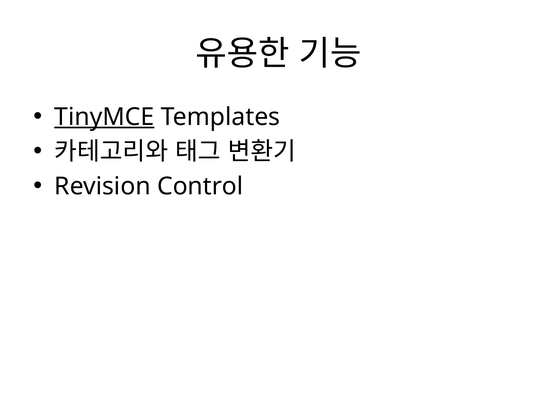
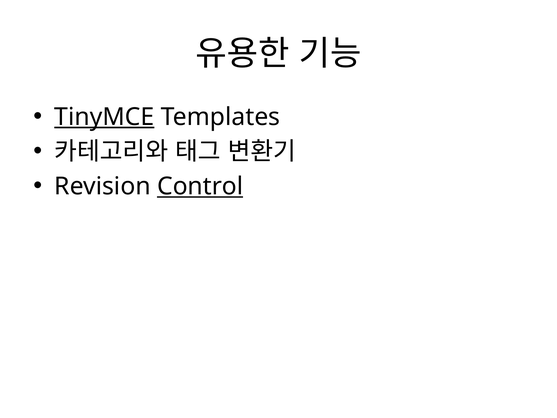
Control underline: none -> present (200, 186)
